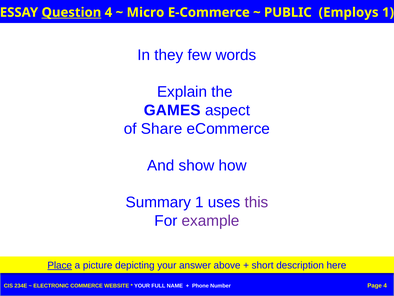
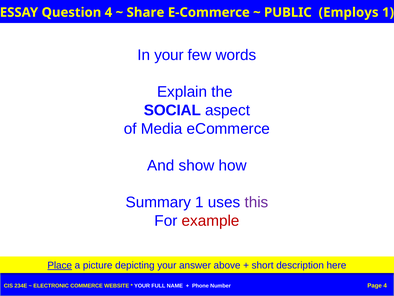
Question underline: present -> none (71, 12)
Micro: Micro -> Share (145, 12)
In they: they -> your (169, 55)
GAMES: GAMES -> SOCIAL (172, 110)
Share: Share -> Media (162, 128)
example colour: purple -> red (211, 220)
